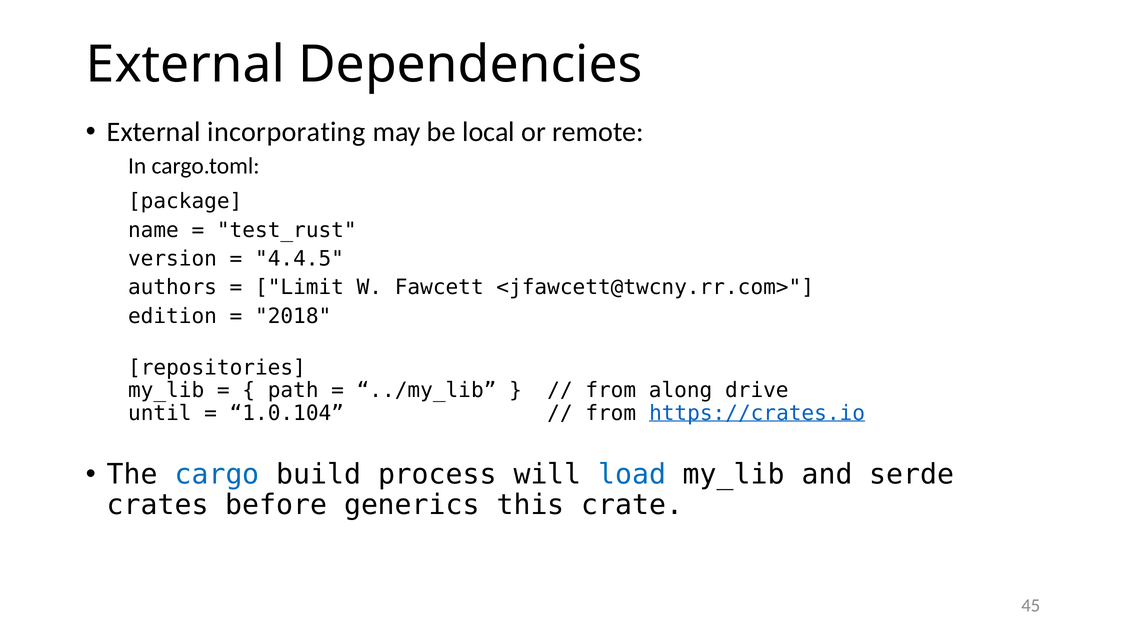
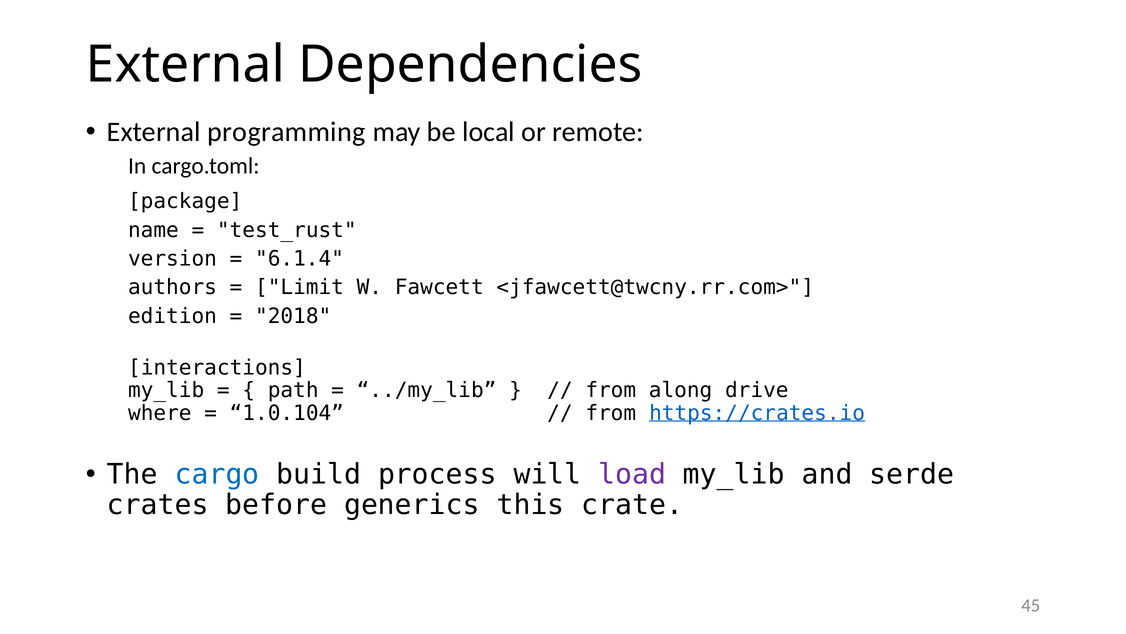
incorporating: incorporating -> programming (286, 132)
4.4.5: 4.4.5 -> 6.1.4 (300, 258)
repositories: repositories -> interactions (217, 367)
until: until -> where (160, 413)
load colour: blue -> purple (632, 474)
